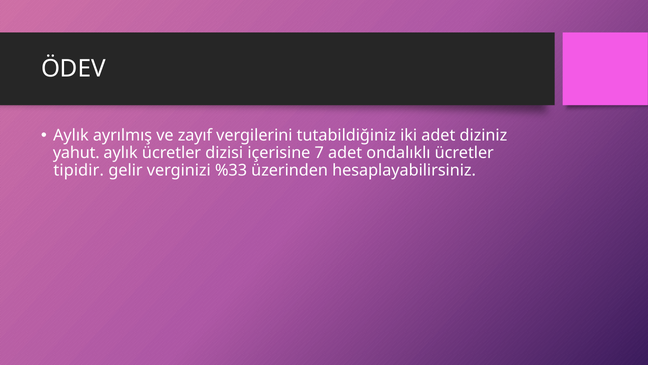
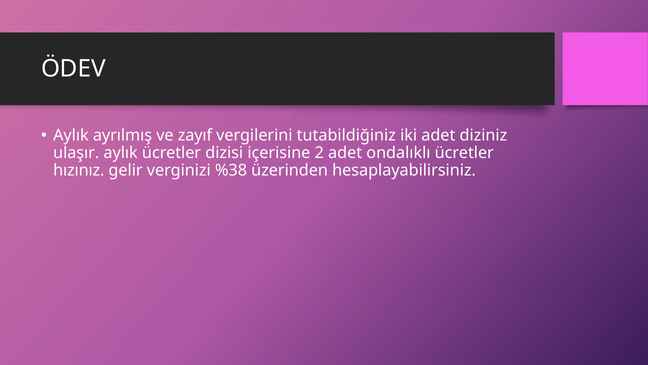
yahut: yahut -> ulaşır (76, 153)
7: 7 -> 2 (319, 153)
tipidir: tipidir -> hızınız (79, 170)
%33: %33 -> %38 (231, 170)
